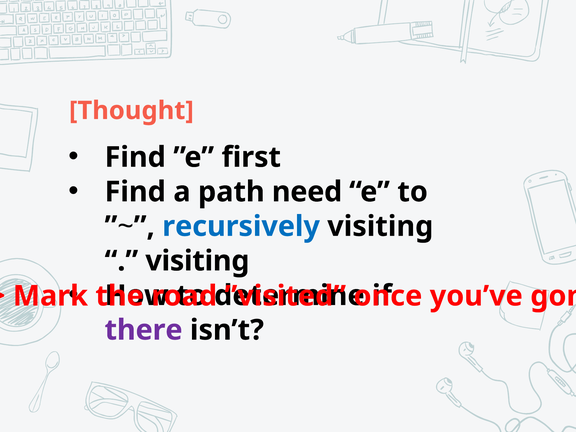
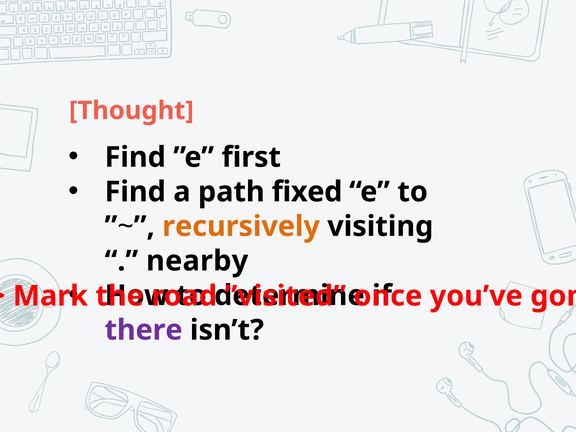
need: need -> fixed (307, 192)
recursively colour: blue -> orange (241, 226)
visiting: visiting -> nearby (197, 261)
